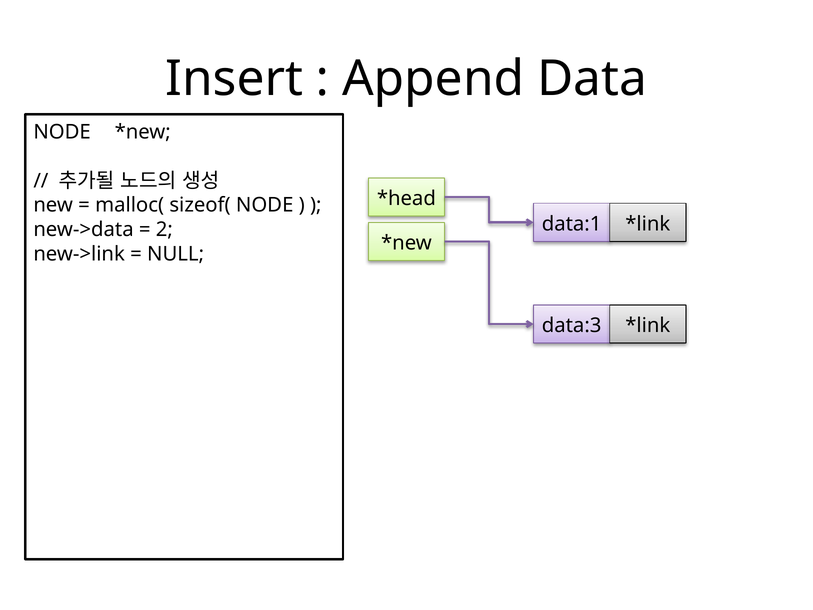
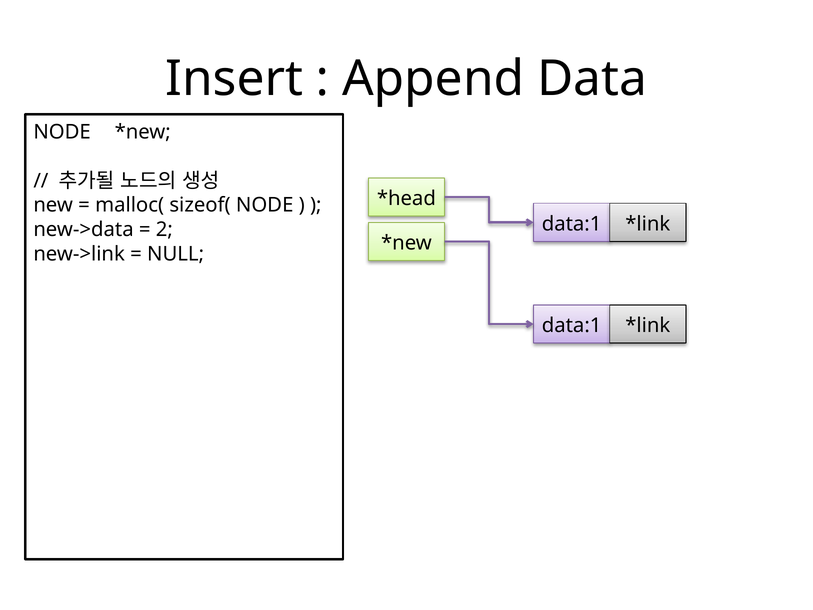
data:3: data:3 -> data:1 (572, 325)
